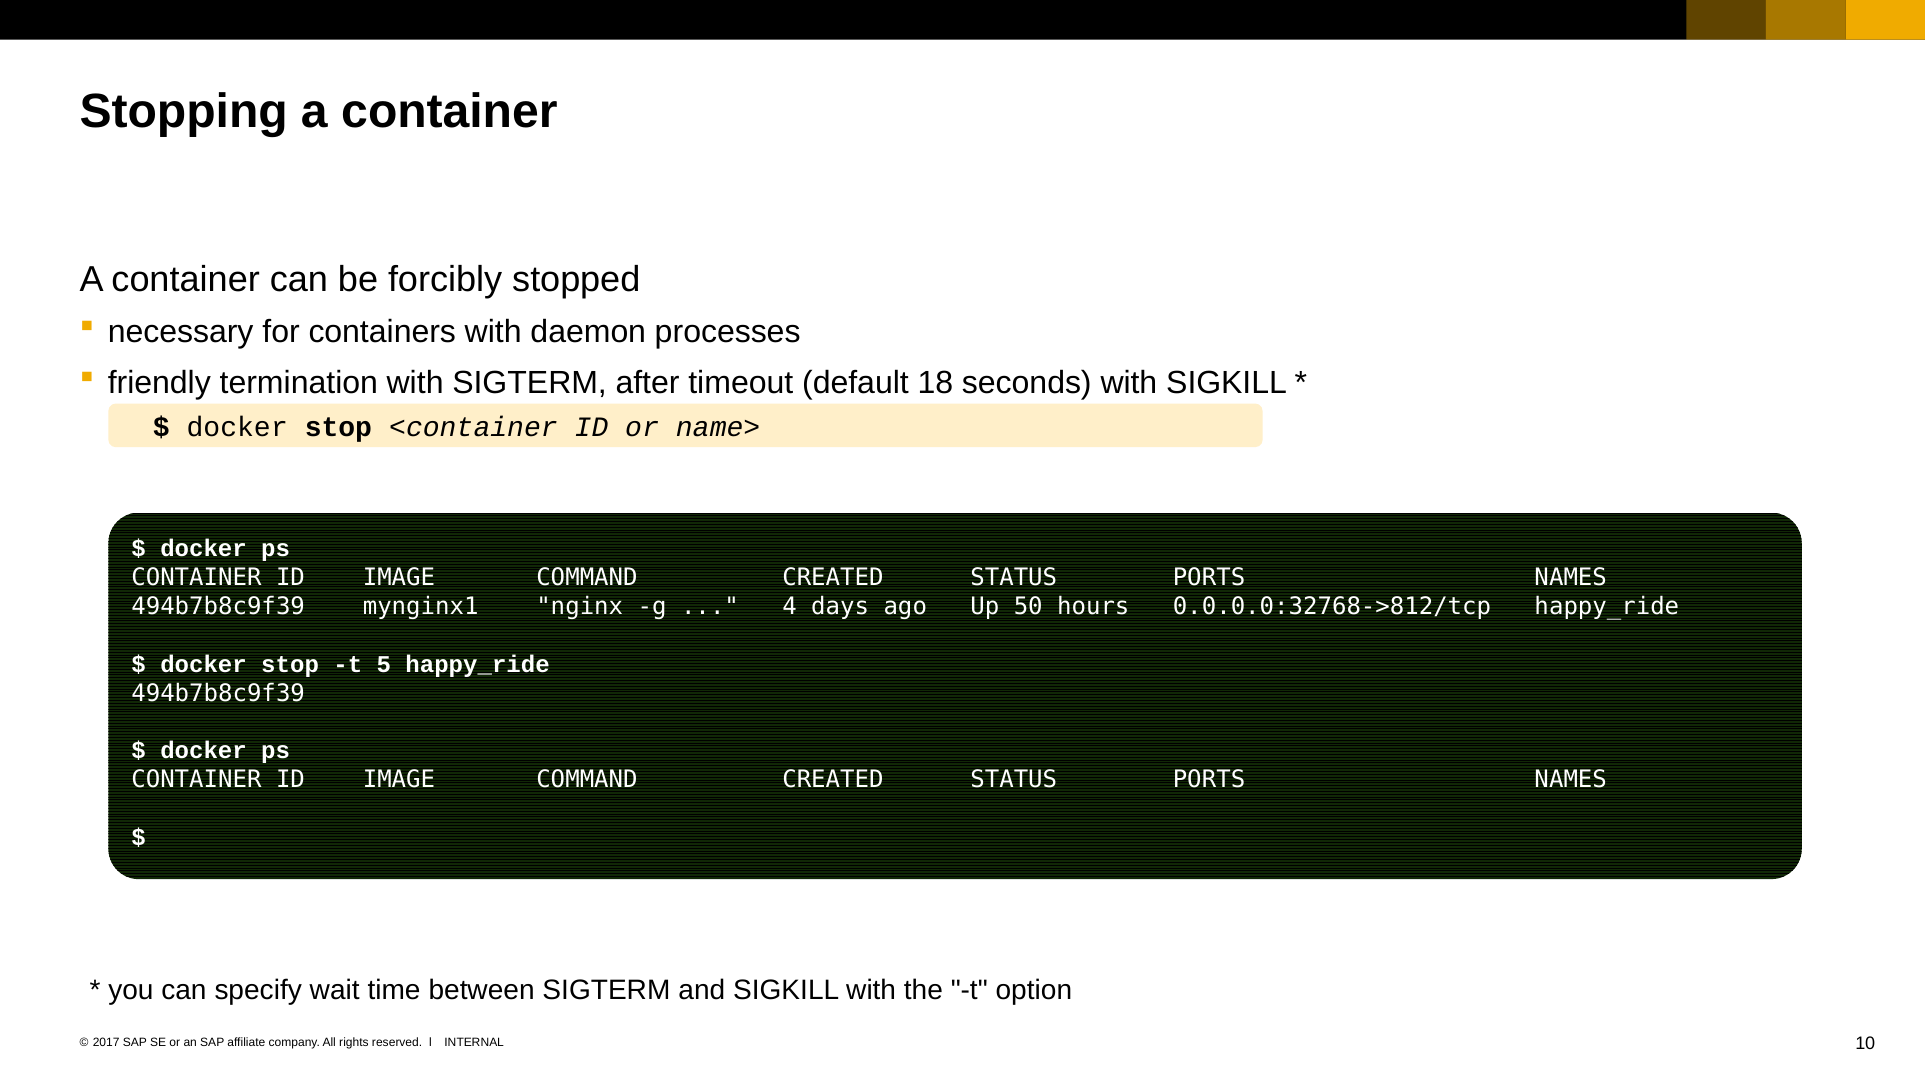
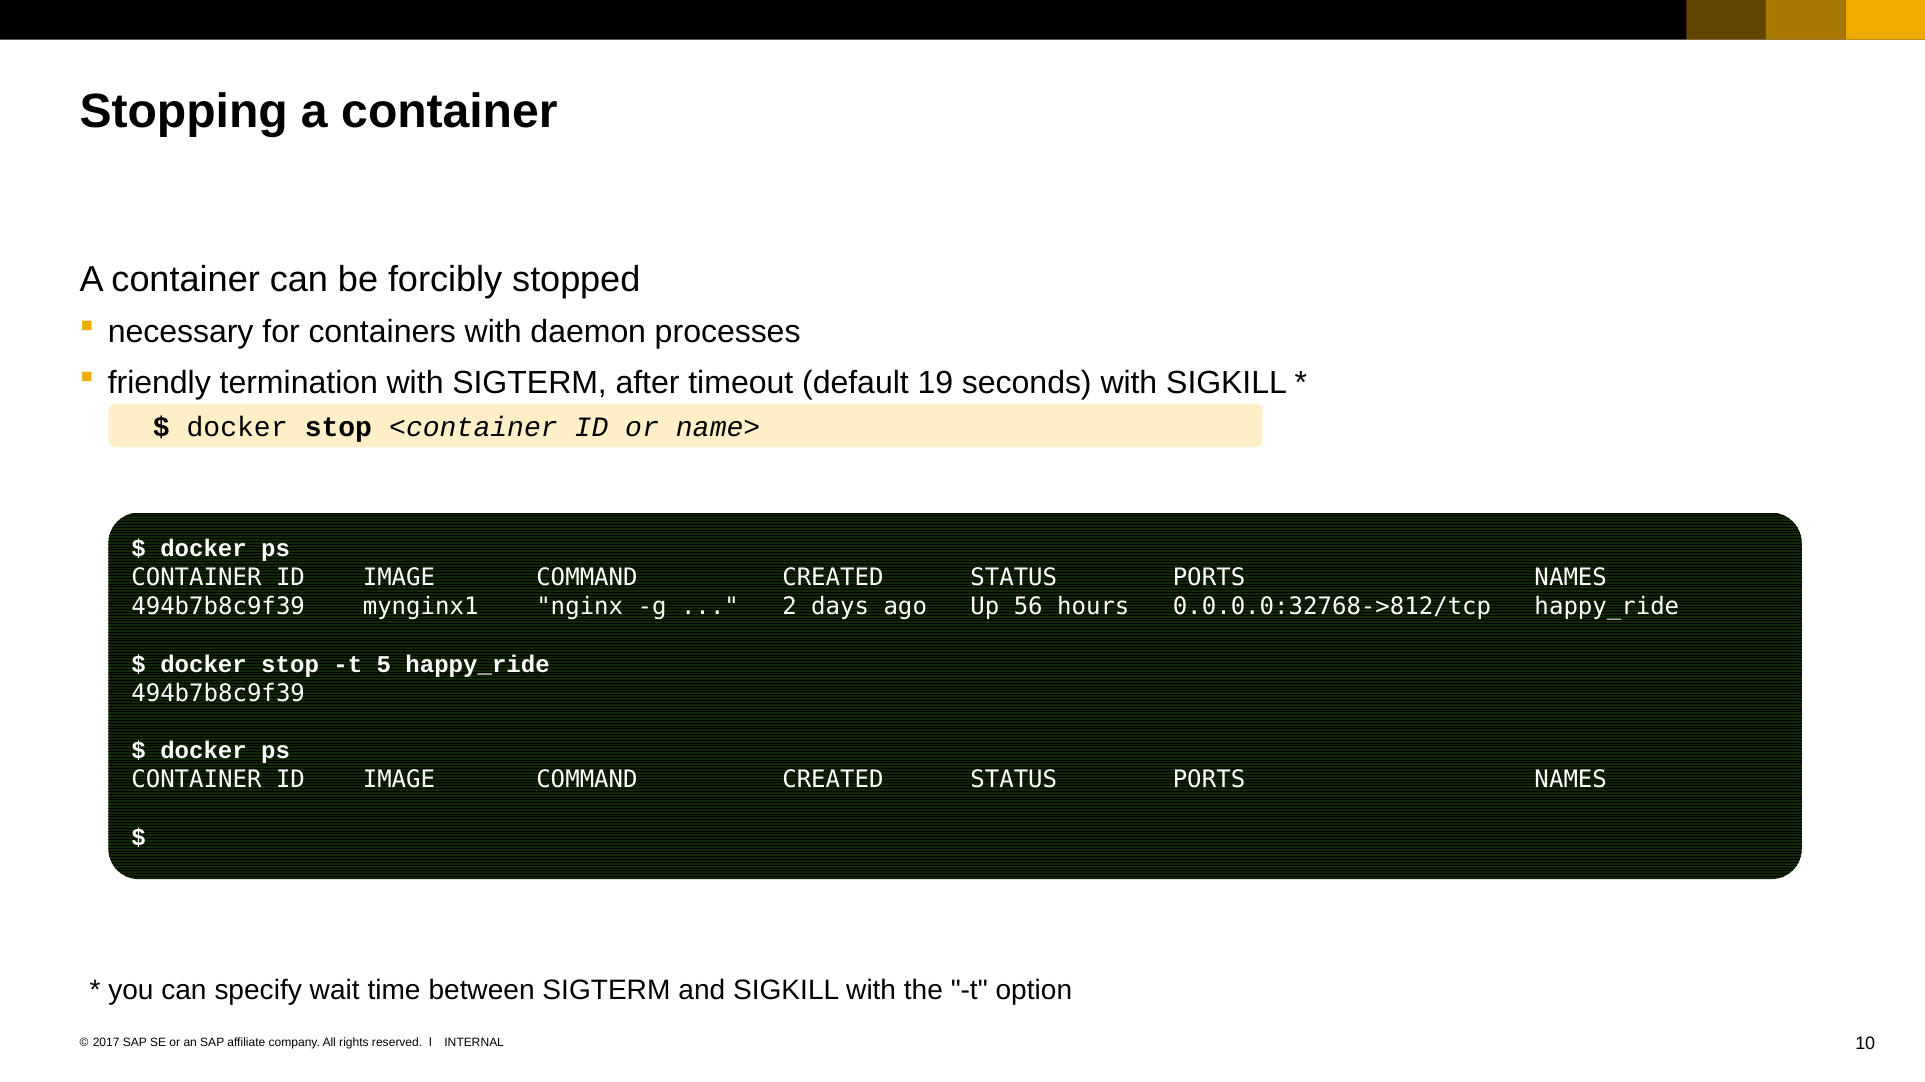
18: 18 -> 19 (935, 383)
4: 4 -> 2 (790, 607)
50: 50 -> 56 (1028, 607)
